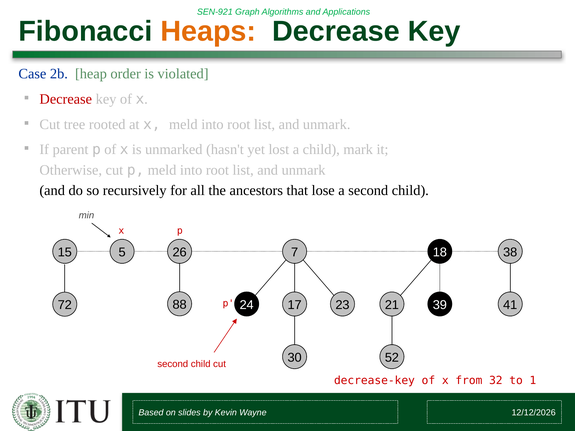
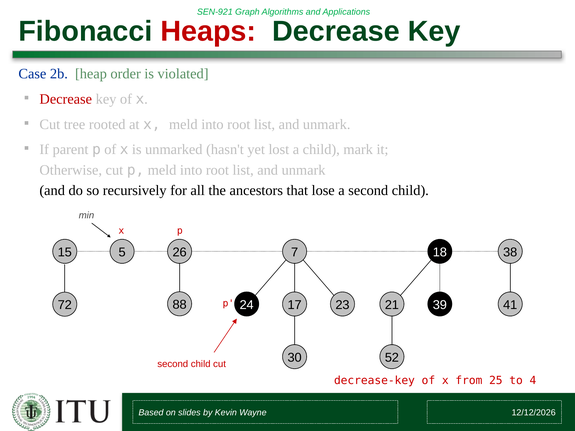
Heaps colour: orange -> red (208, 31)
32: 32 -> 25 (496, 381)
1: 1 -> 4 (533, 381)
